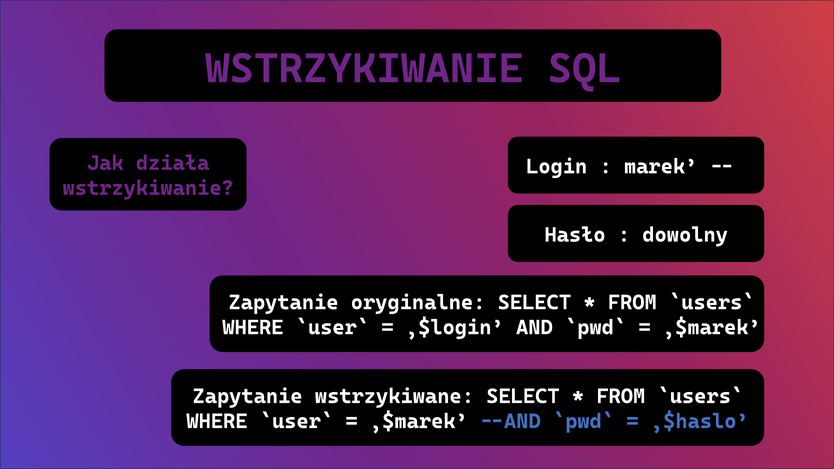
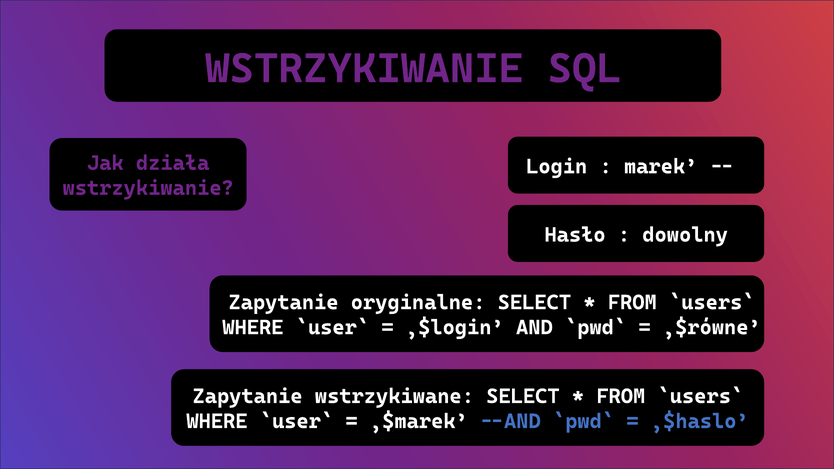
‚$marek: ‚$marek -> ‚$równe (712, 327)
